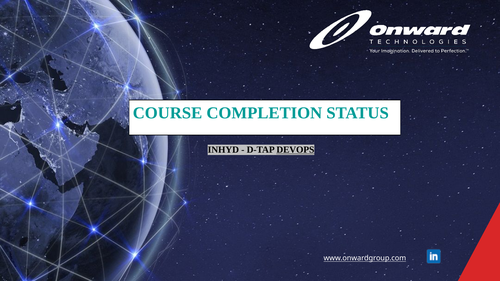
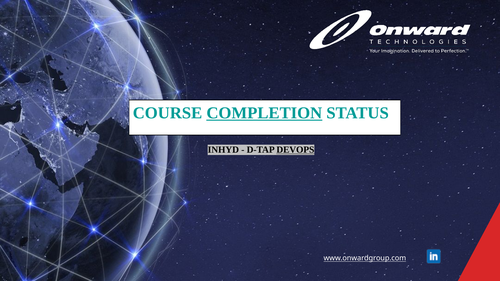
COMPLETION underline: none -> present (264, 113)
